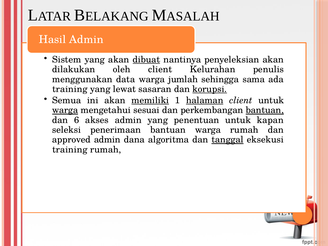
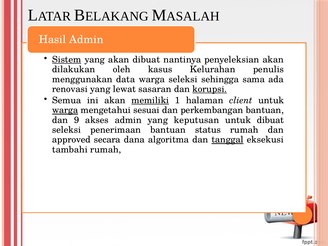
Sistem underline: none -> present (67, 60)
dibuat underline: present -> none (146, 60)
oleh client: client -> kasus (160, 69)
warga jumlah: jumlah -> seleksi (183, 79)
training: training -> renovasi (70, 89)
halaman underline: present -> none (205, 100)
bantuan underline: present -> none (265, 110)
6: 6 -> 9 (77, 120)
penentuan: penentuan -> keputusan (197, 120)
untuk kapan: kapan -> dibuat (270, 120)
bantuan warga: warga -> status (208, 130)
approved admin: admin -> secara (107, 140)
training: training -> tambahi (70, 150)
